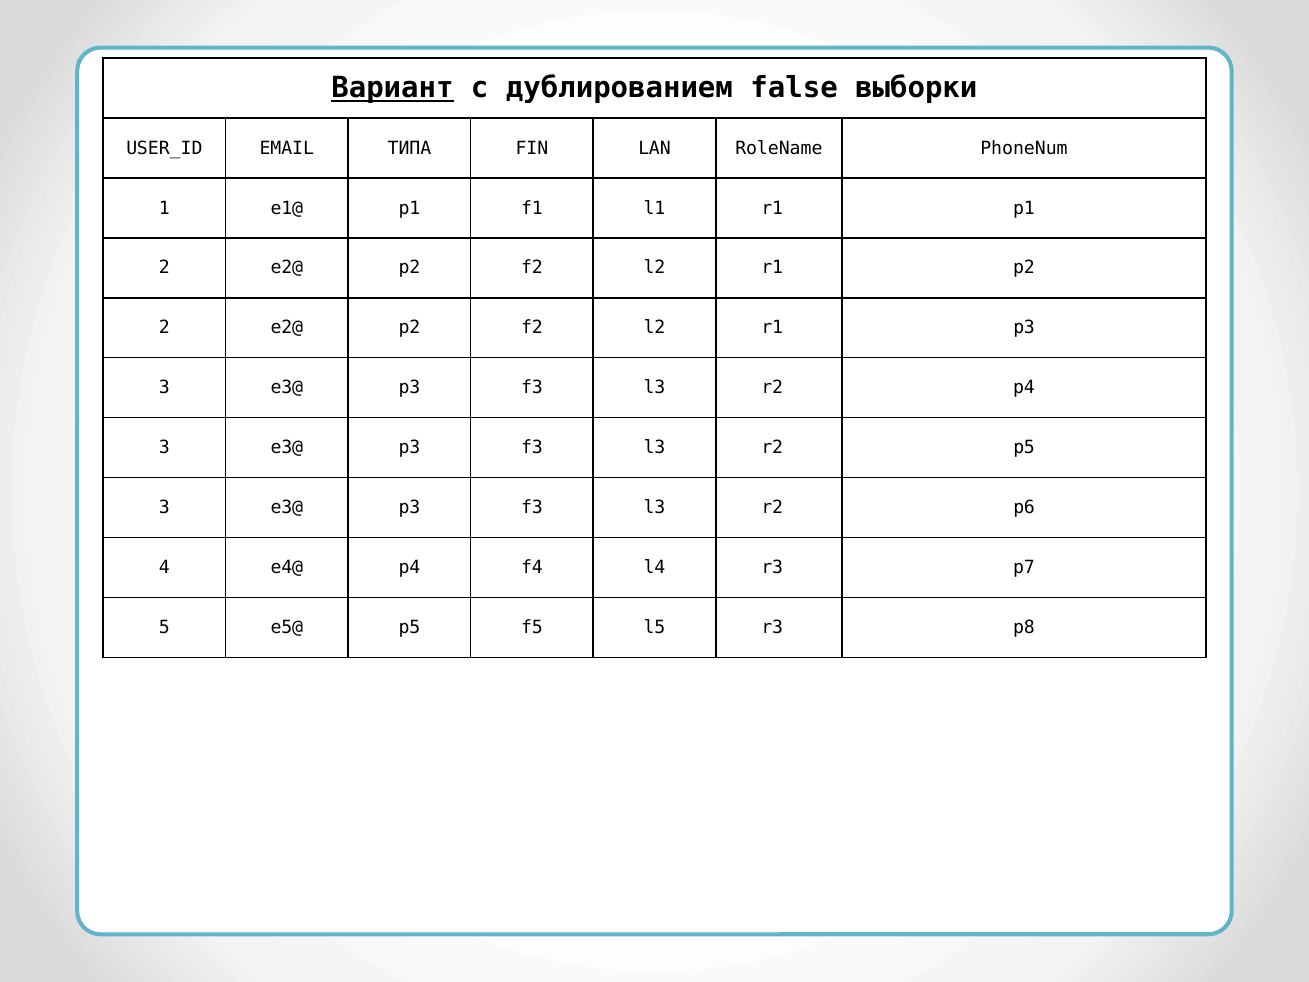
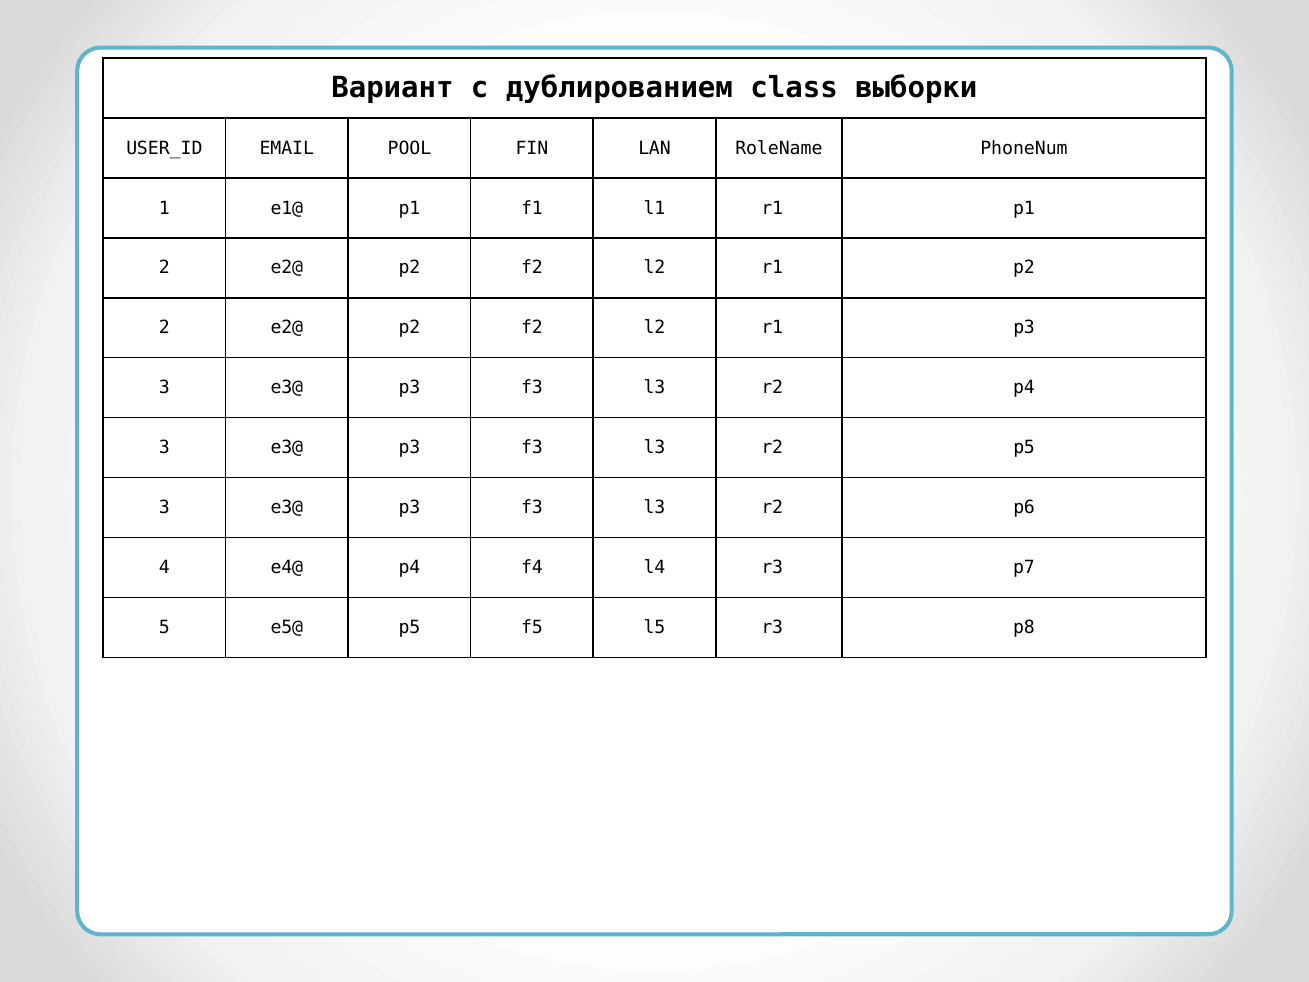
Вариант underline: present -> none (392, 88)
false: false -> class (794, 88)
ТИПА: ТИПА -> POOL (409, 148)
